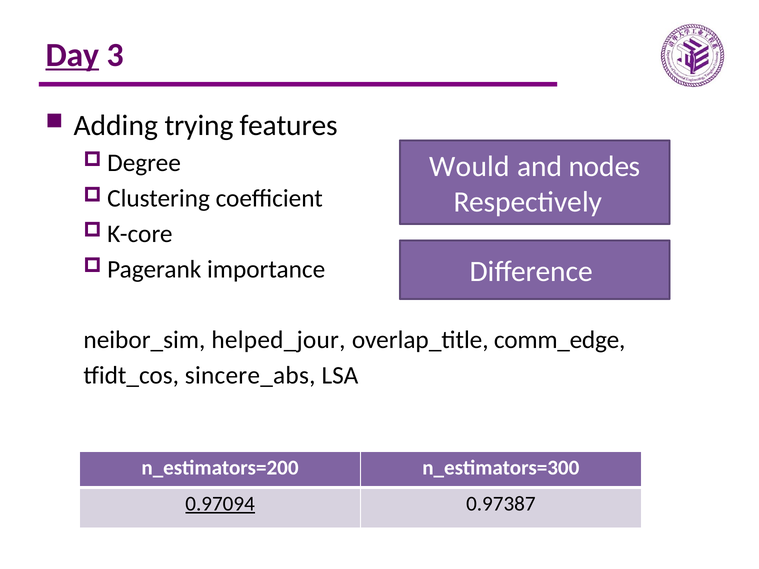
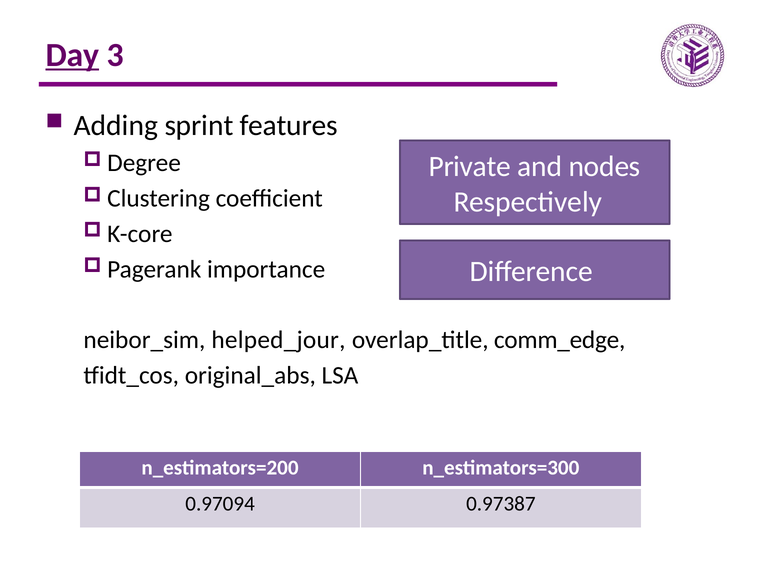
trying: trying -> sprint (199, 125)
Would: Would -> Private (470, 167)
sincere_abs: sincere_abs -> original_abs (250, 376)
0.97094 underline: present -> none (220, 504)
